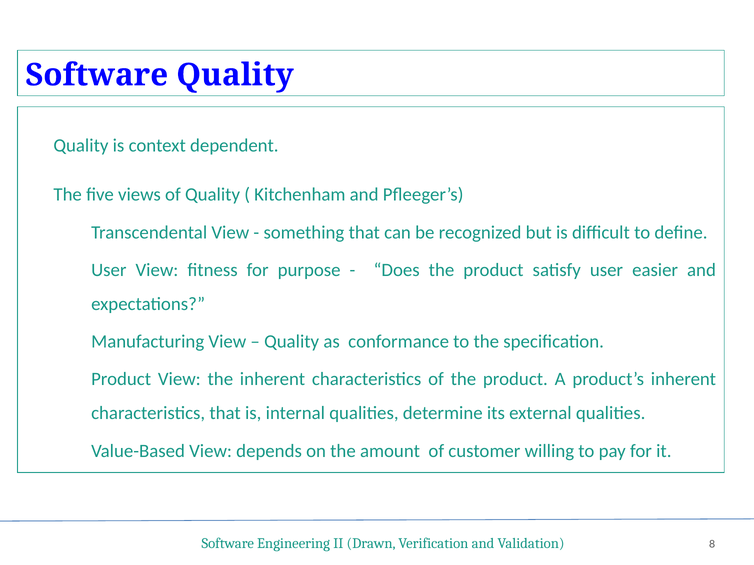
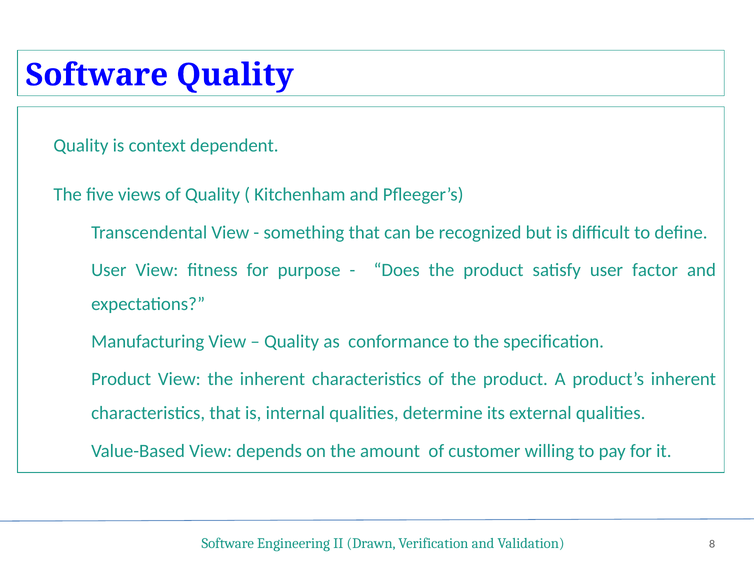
easier: easier -> factor (655, 270)
